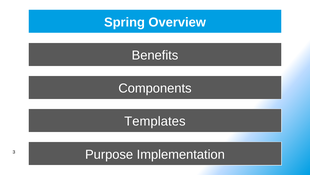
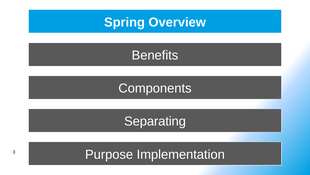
Templates: Templates -> Separating (155, 121)
